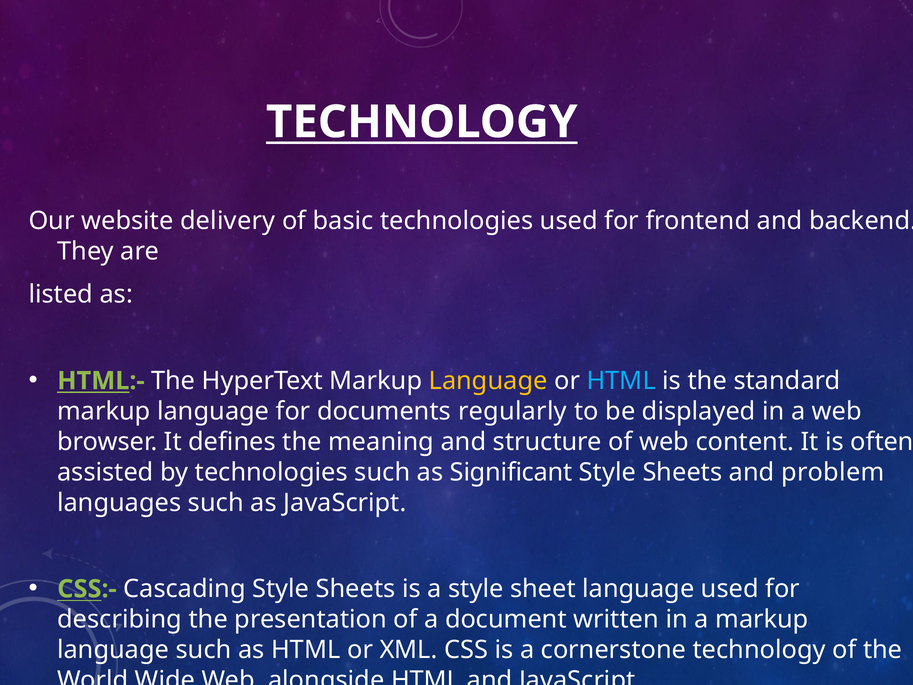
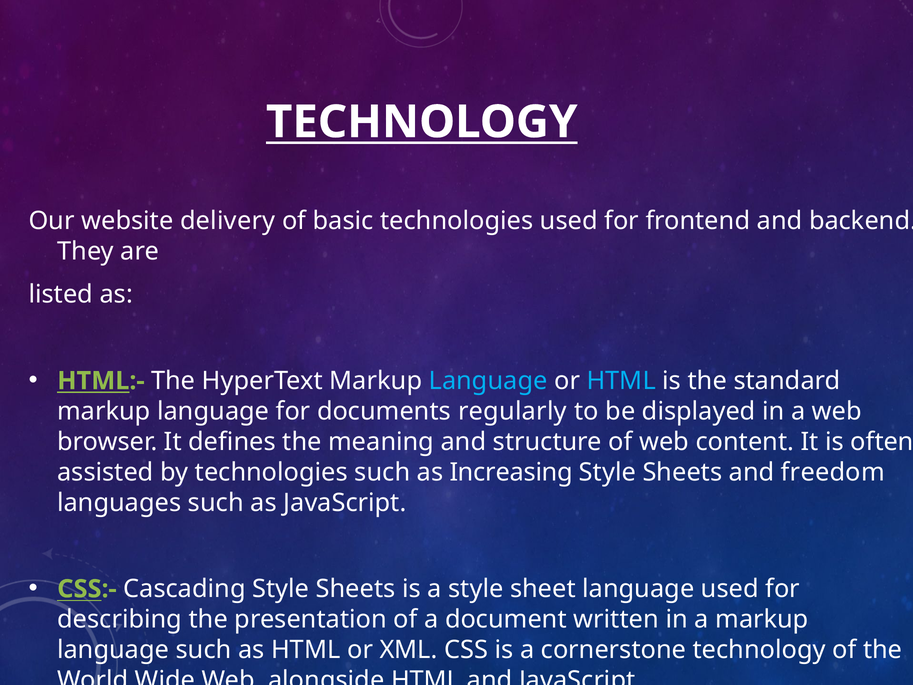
Language colour: yellow -> light blue (488, 381)
Significant: Significant -> Increasing (511, 472)
problem: problem -> freedom (833, 472)
